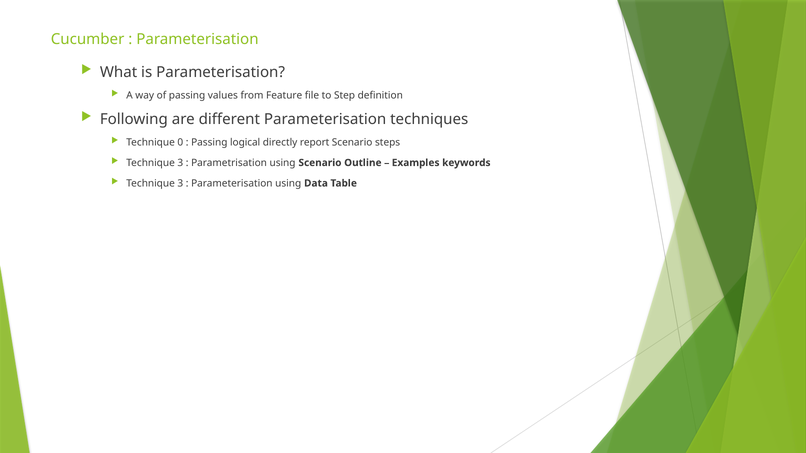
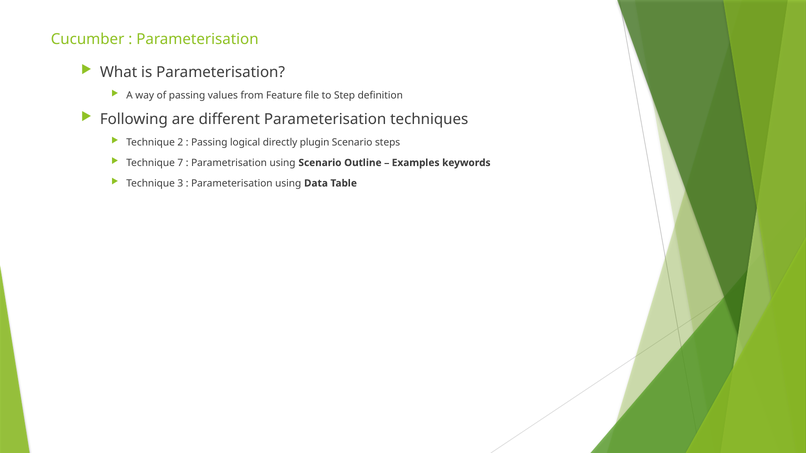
0: 0 -> 2 (180, 142)
report: report -> plugin (315, 142)
3: 3 -> 7 (180, 163)
